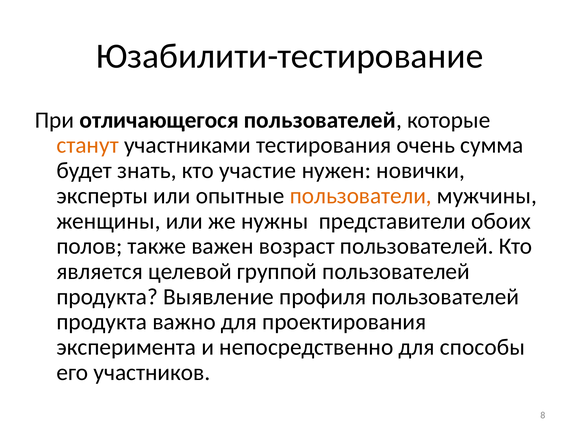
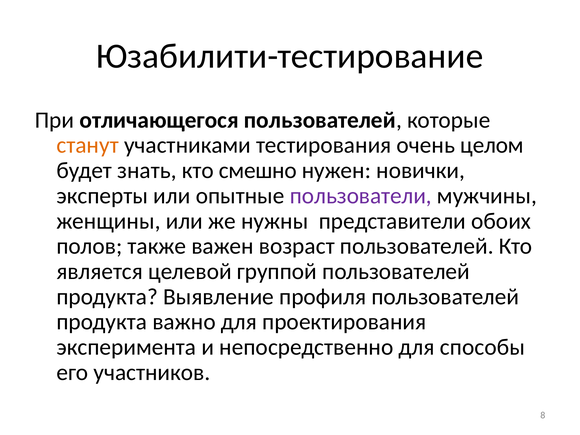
сумма: сумма -> целом (492, 145)
участие: участие -> смешно (258, 171)
пользователи colour: orange -> purple (361, 196)
